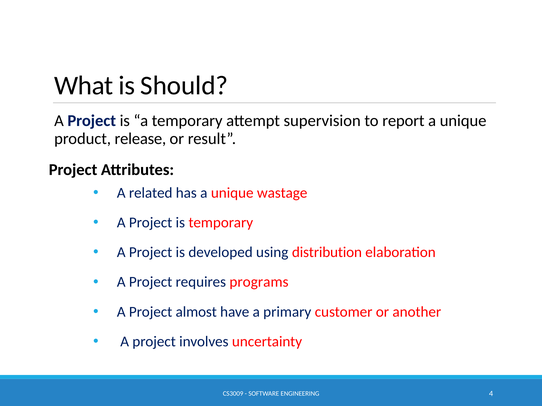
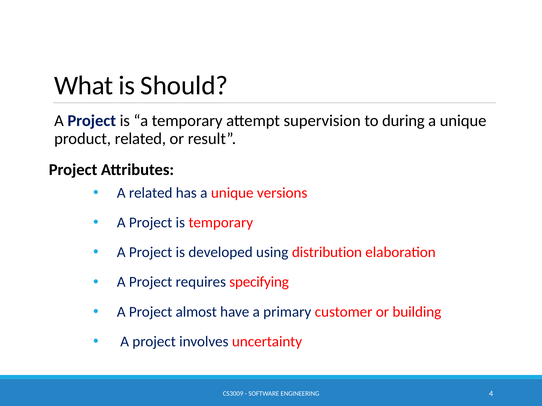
report: report -> during (403, 121)
product release: release -> related (140, 139)
wastage: wastage -> versions (282, 193)
programs: programs -> specifying (259, 282)
another: another -> building (417, 312)
